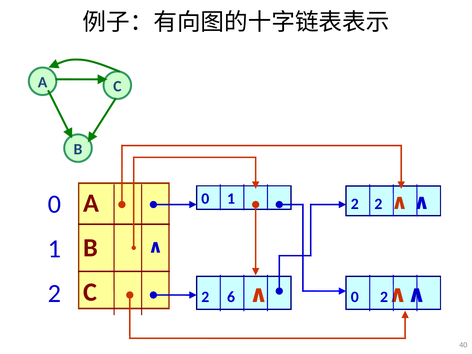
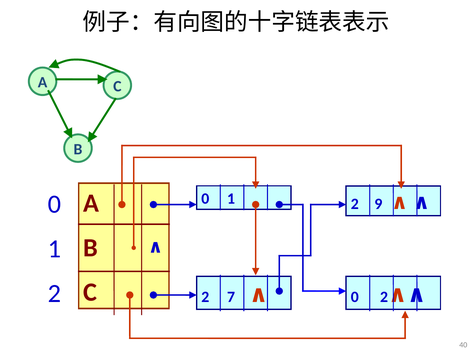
2 2: 2 -> 9 (378, 204)
6: 6 -> 7 (231, 297)
